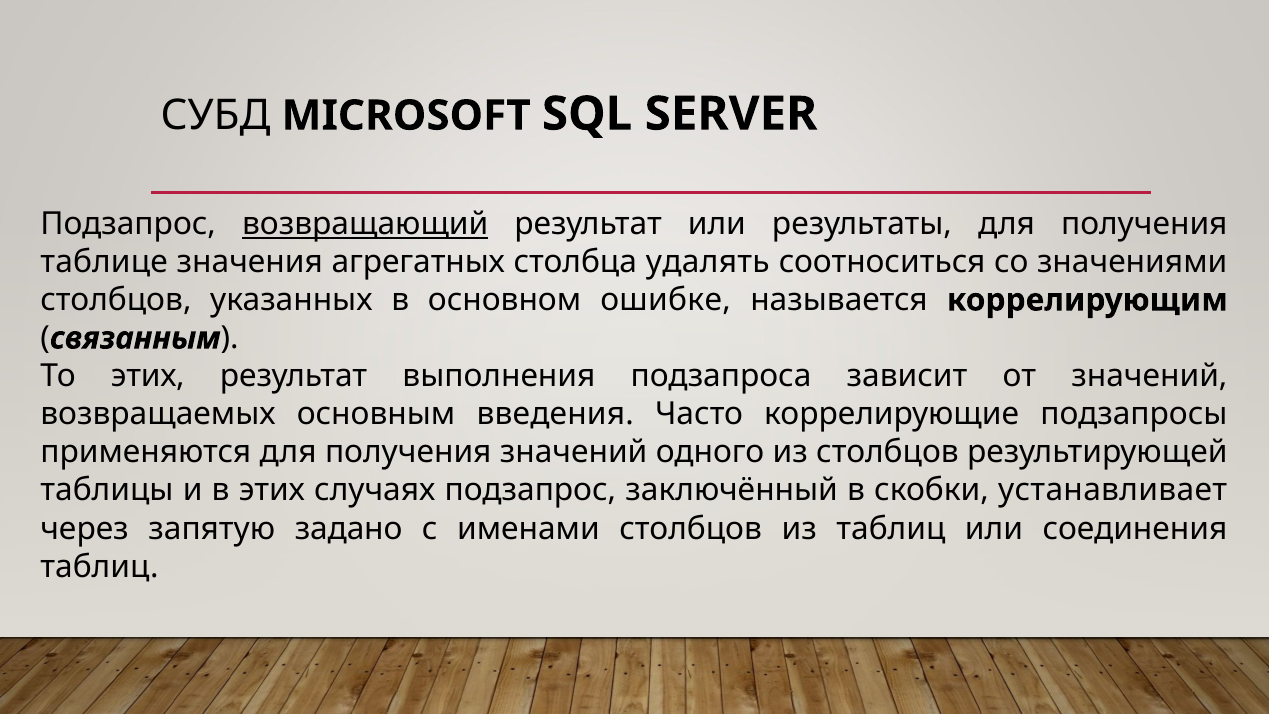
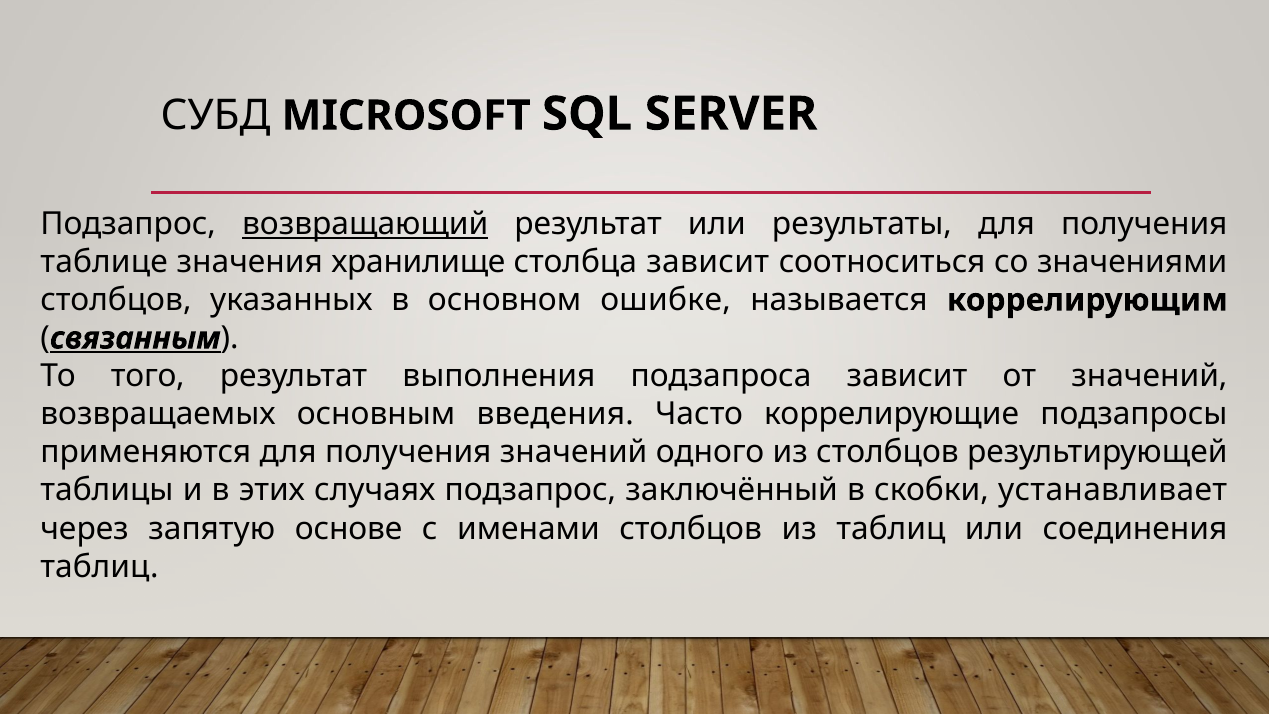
агрегатных: агрегатных -> хранилище (418, 262)
столбца удалять: удалять -> зависит (708, 262)
связанным underline: none -> present (135, 338)
То этих: этих -> того (148, 376)
задано: задано -> основе (349, 528)
